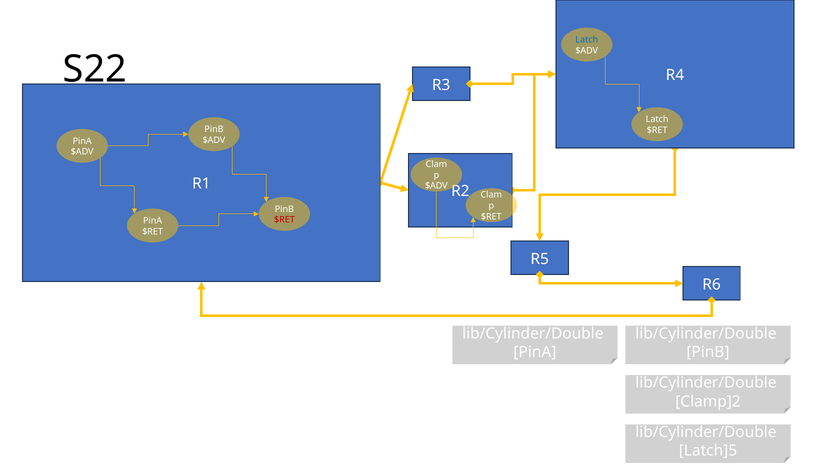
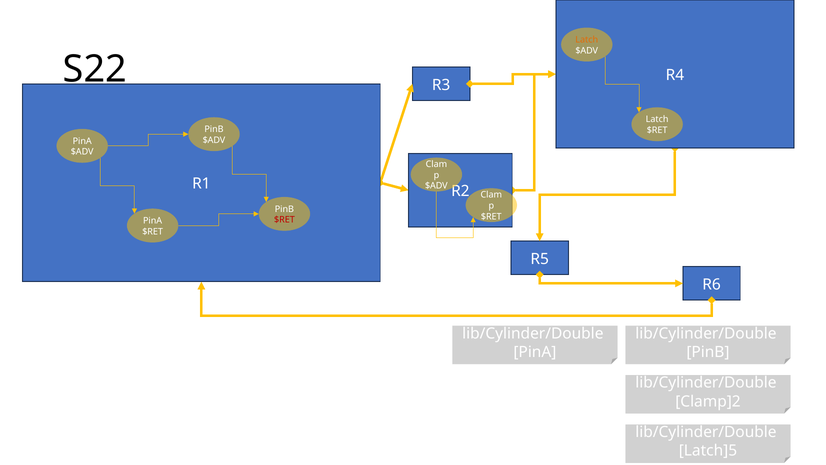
Latch colour: blue -> orange (587, 40)
